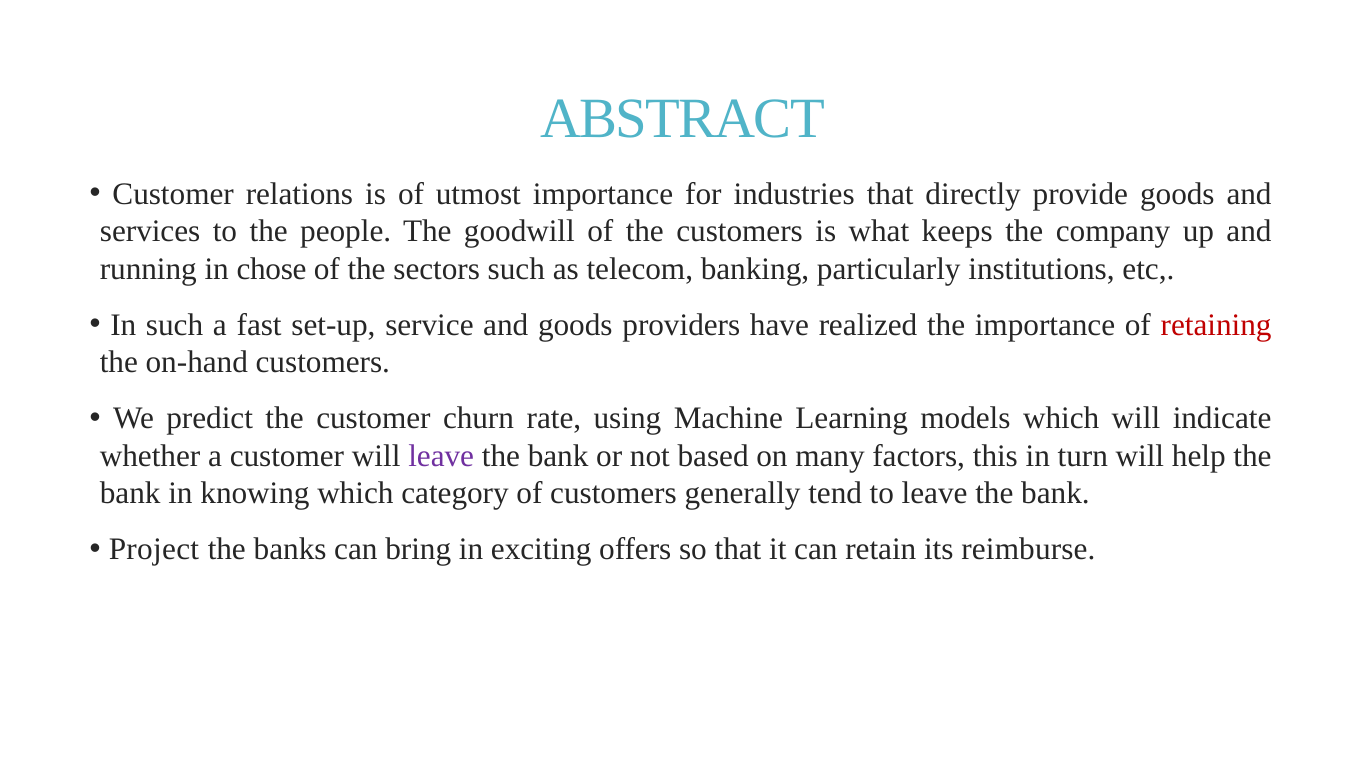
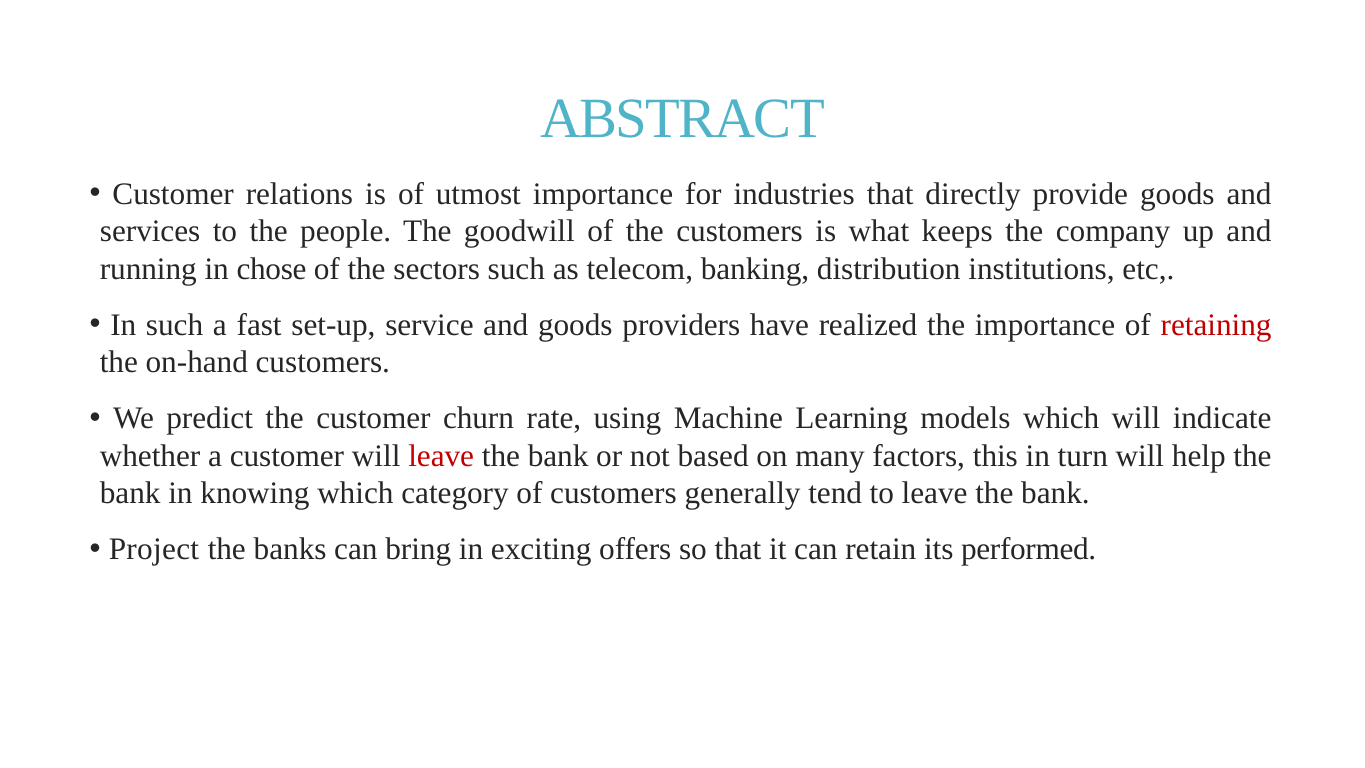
particularly: particularly -> distribution (889, 269)
leave colour: purple -> red (441, 456)
reimburse: reimburse -> performed (1029, 550)
